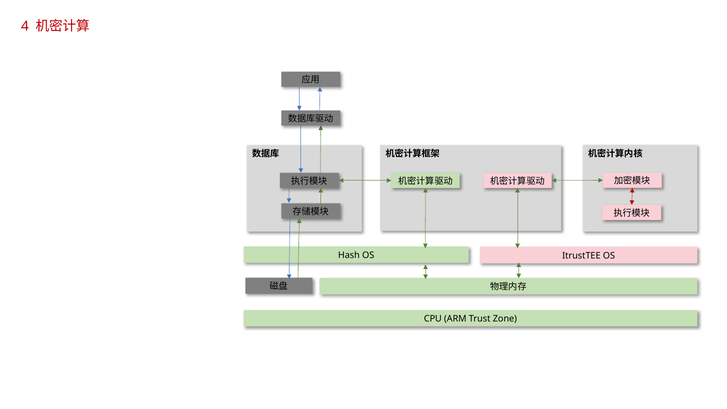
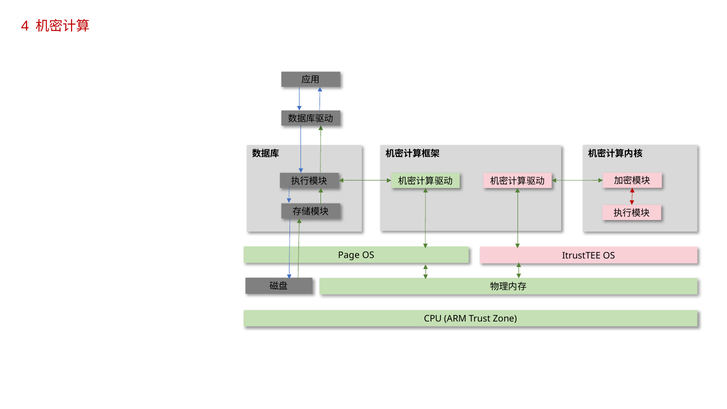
Hash: Hash -> Page (349, 255)
